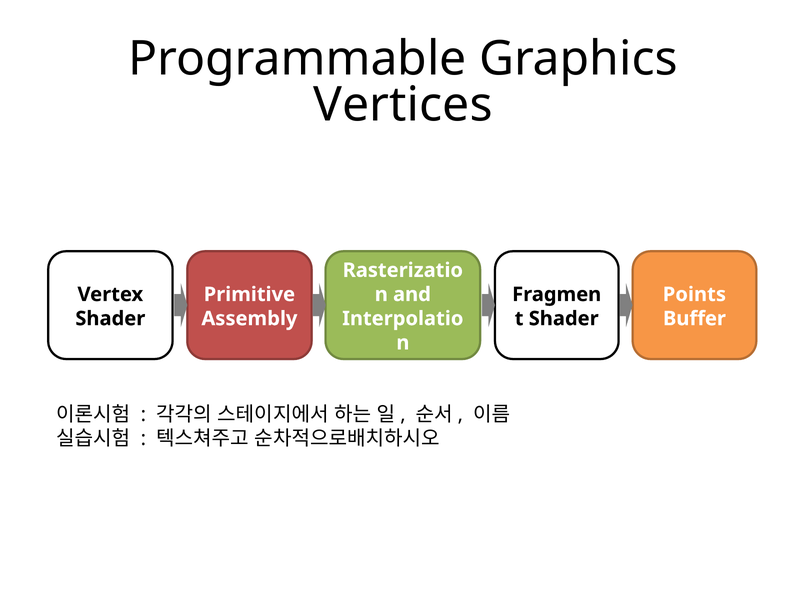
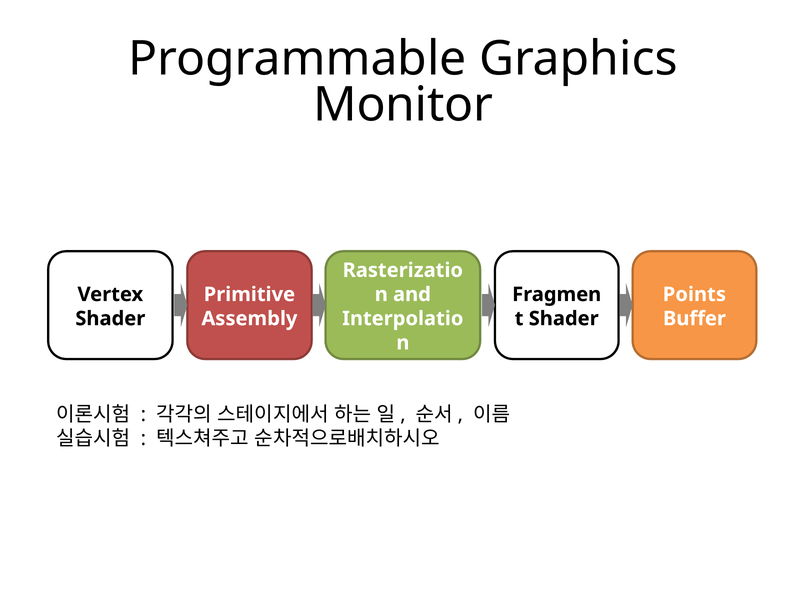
Vertices: Vertices -> Monitor (403, 105)
